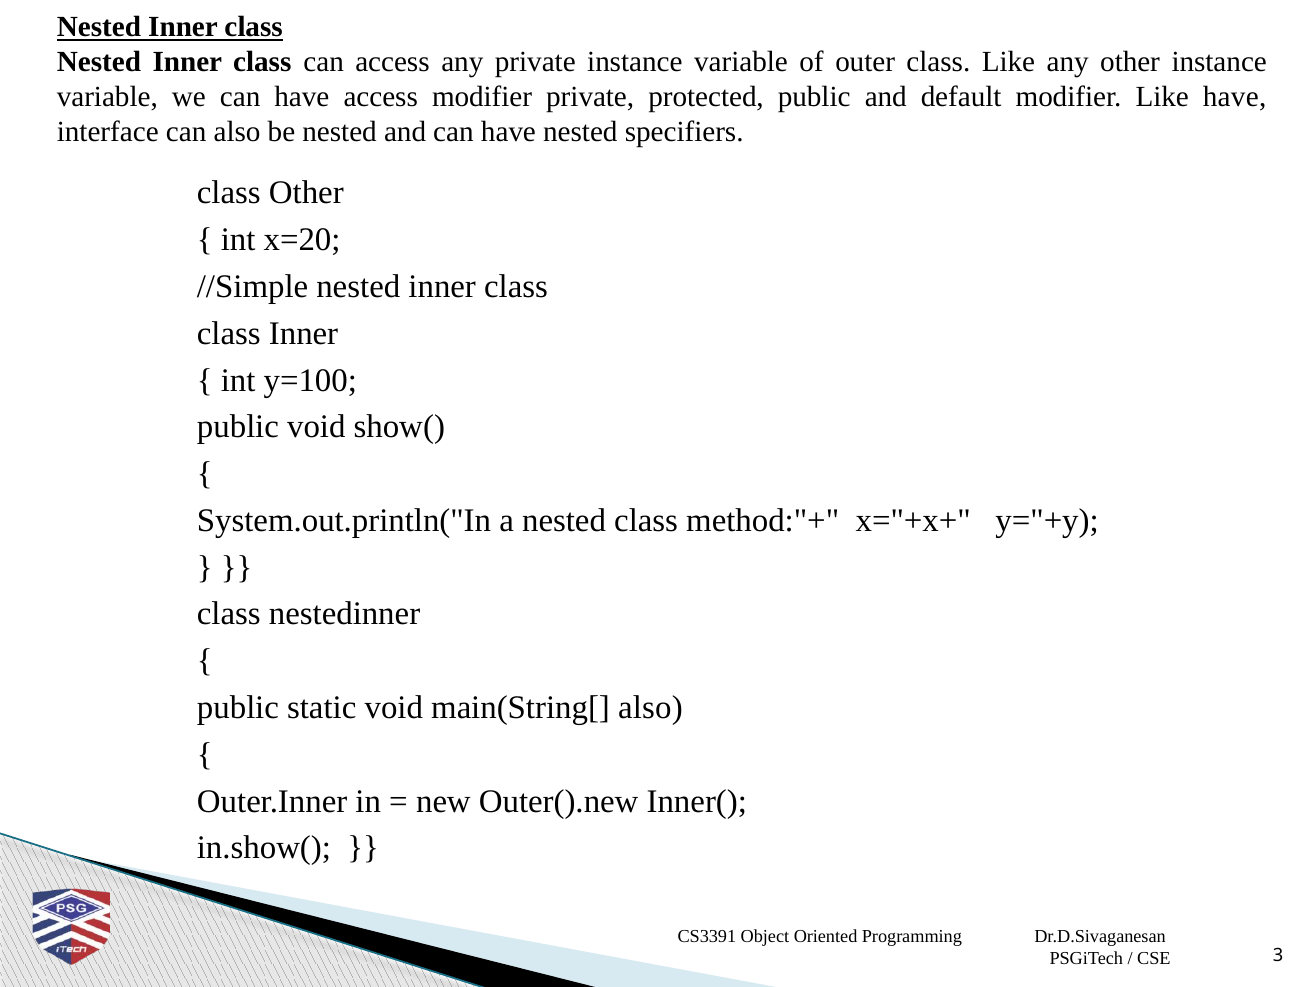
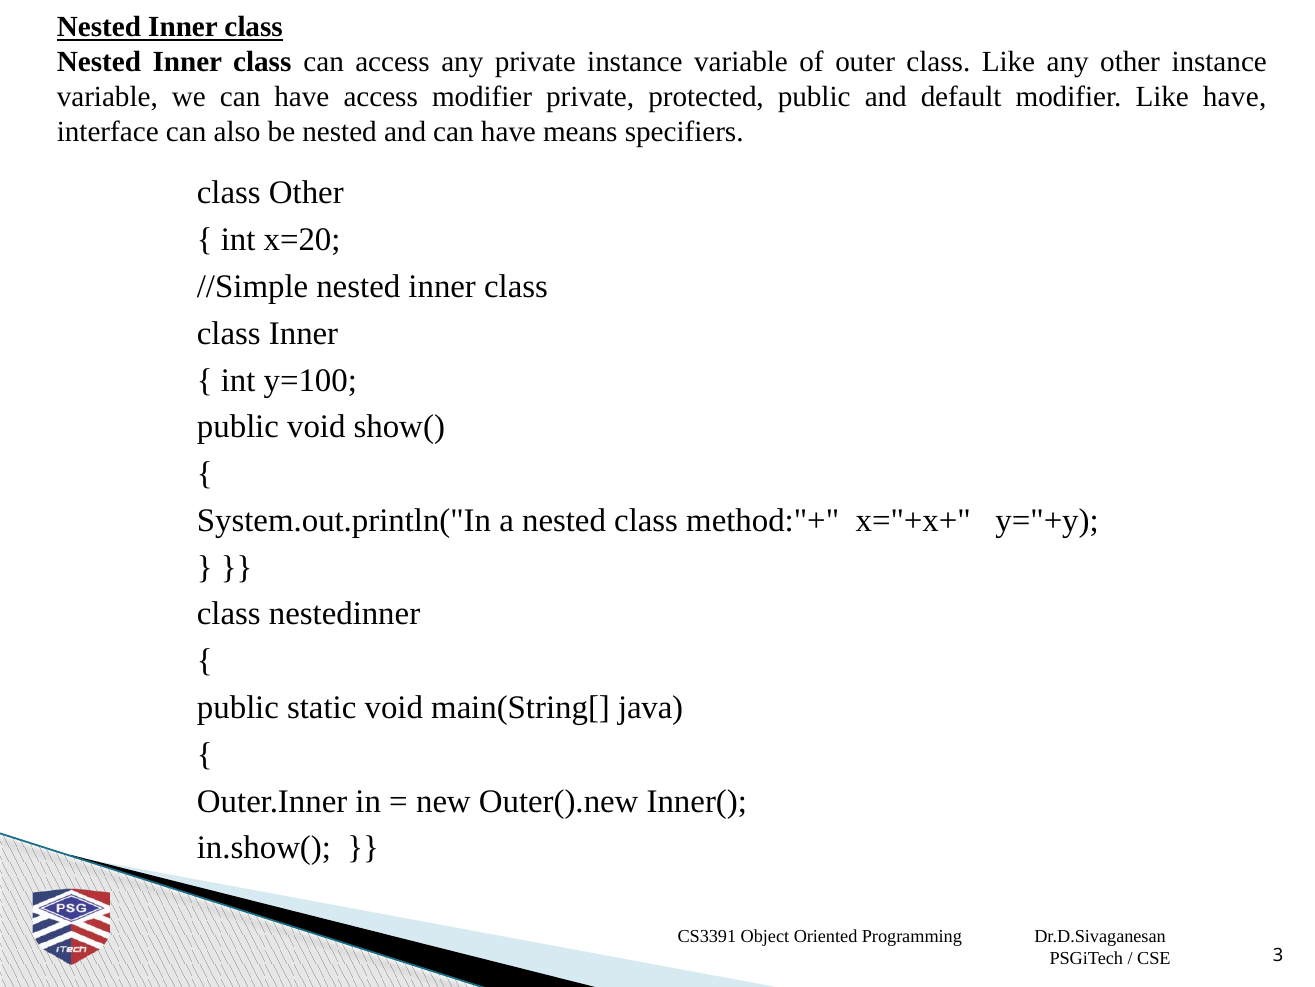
have nested: nested -> means (580, 132)
main(String[ also: also -> java (651, 707)
